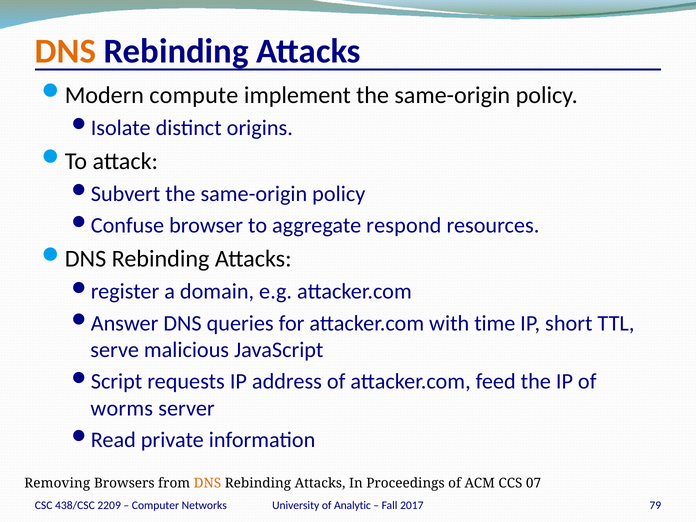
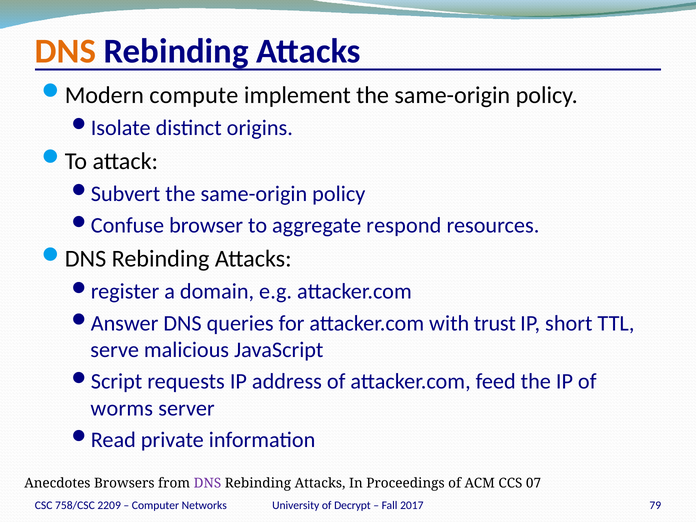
time: time -> trust (495, 323)
Removing: Removing -> Anecdotes (57, 484)
DNS colour: orange -> purple (207, 484)
Analytic: Analytic -> Decrypt (352, 505)
438/CSC: 438/CSC -> 758/CSC (75, 505)
